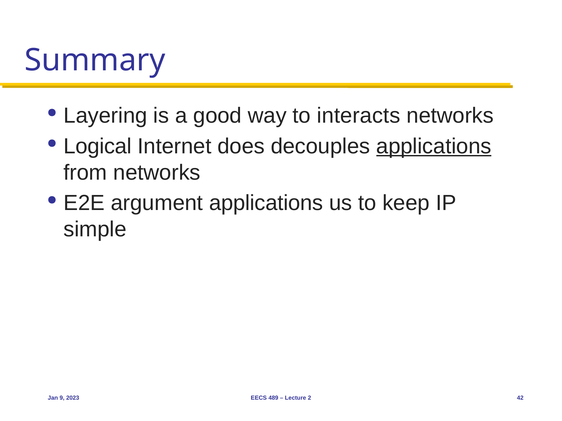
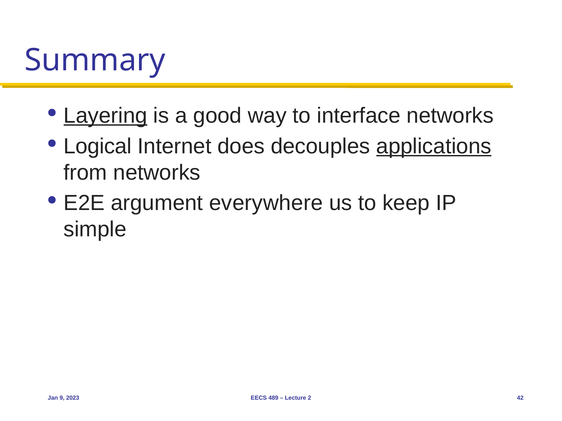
Layering underline: none -> present (105, 116)
interacts: interacts -> interface (359, 116)
argument applications: applications -> everywhere (266, 203)
